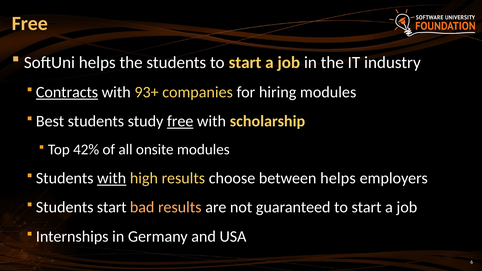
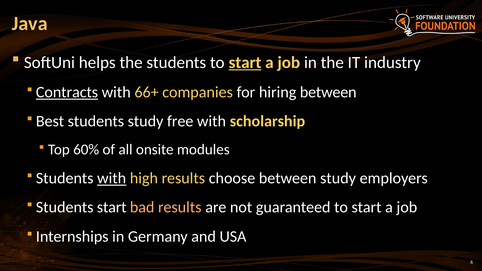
Free: Free -> Java (30, 23)
start underline: none -> present (245, 62)
93+: 93+ -> 66+ (147, 92)
hiring modules: modules -> between (328, 92)
free underline: present -> none (180, 121)
42%: 42% -> 60% (86, 150)
between helps: helps -> study (338, 178)
